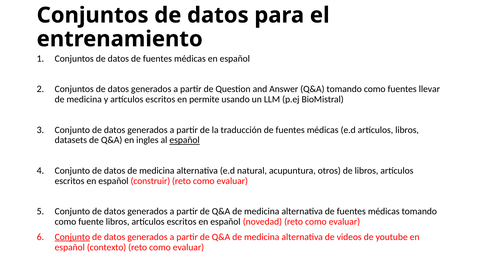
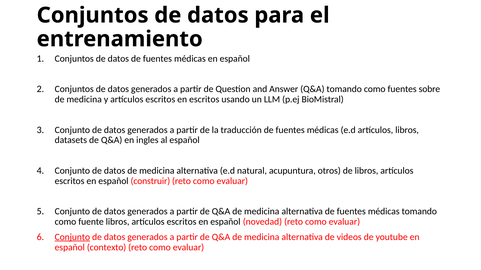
llevar: llevar -> sobre (429, 89)
en permite: permite -> escritos (204, 100)
español underline: present -> none (185, 140)
